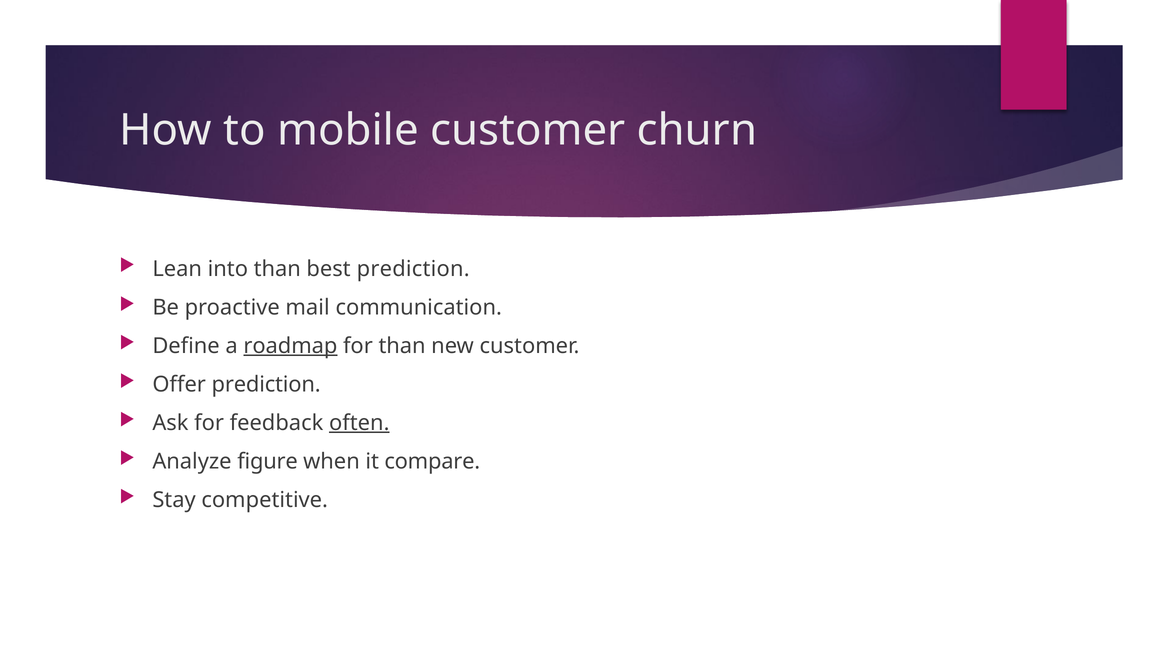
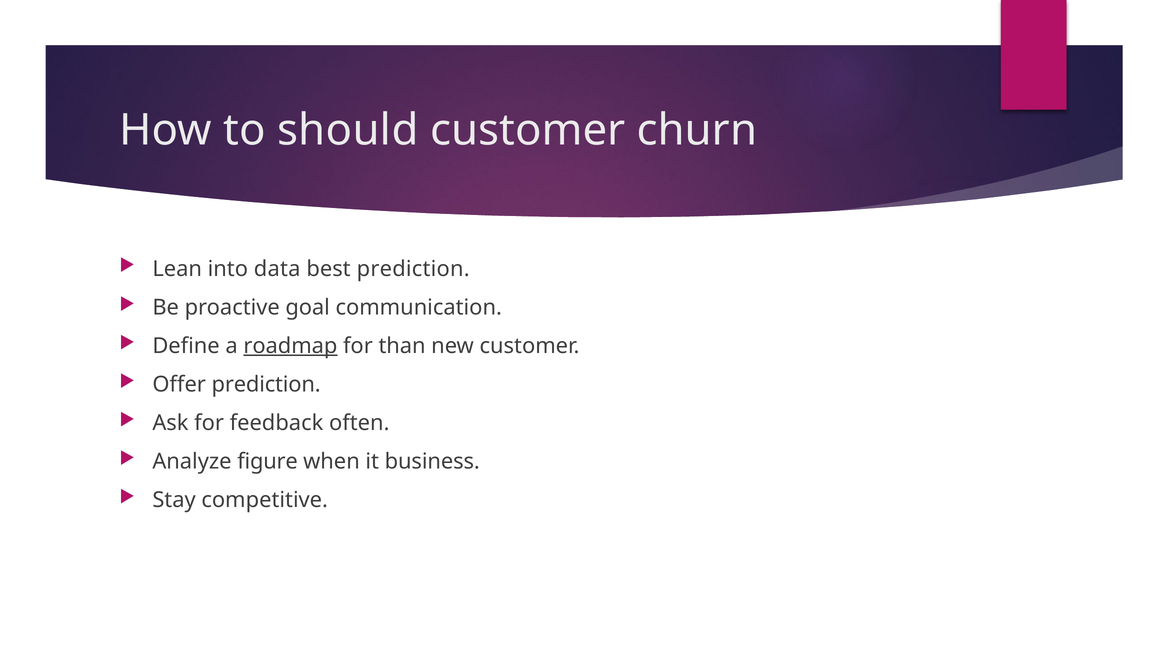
mobile: mobile -> should (348, 130)
into than: than -> data (277, 269)
mail: mail -> goal (308, 307)
often underline: present -> none (359, 423)
compare: compare -> business (432, 461)
